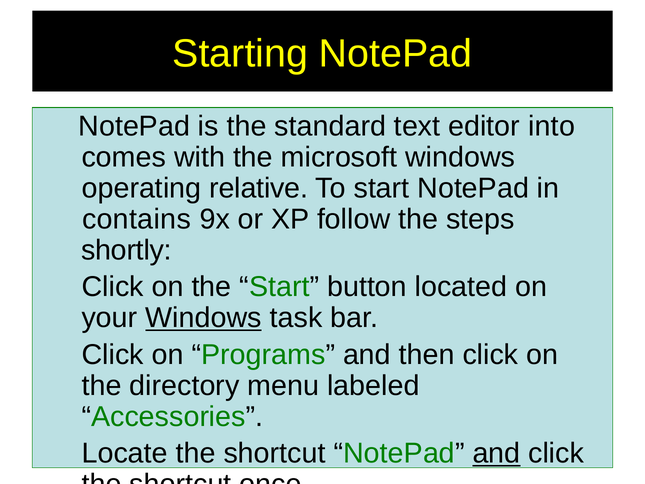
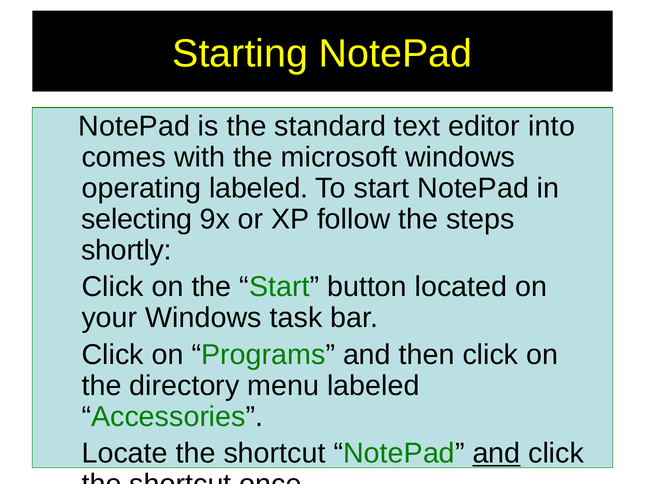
operating relative: relative -> labeled (259, 188)
contains: contains -> selecting (137, 219)
Windows underline: present -> none (204, 318)
